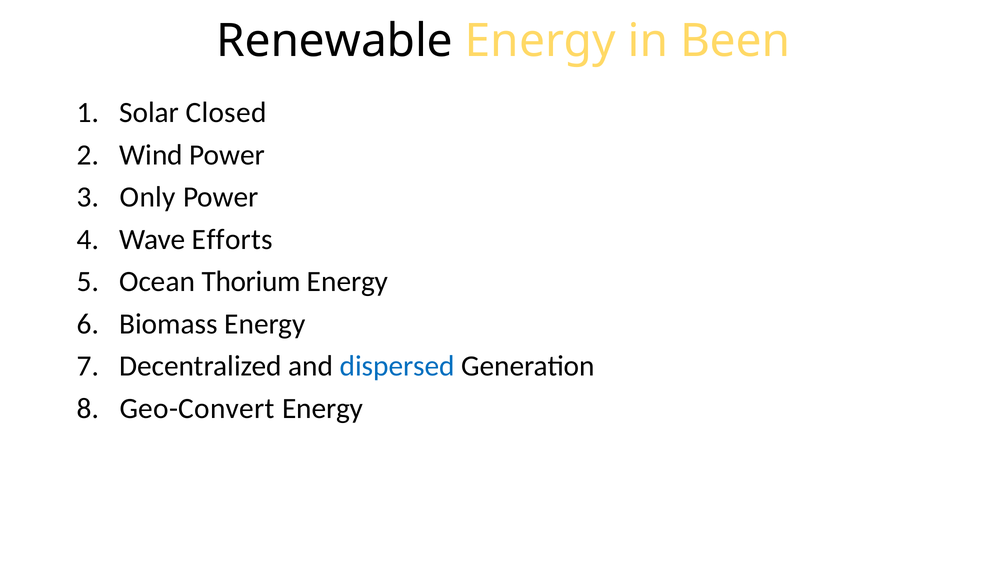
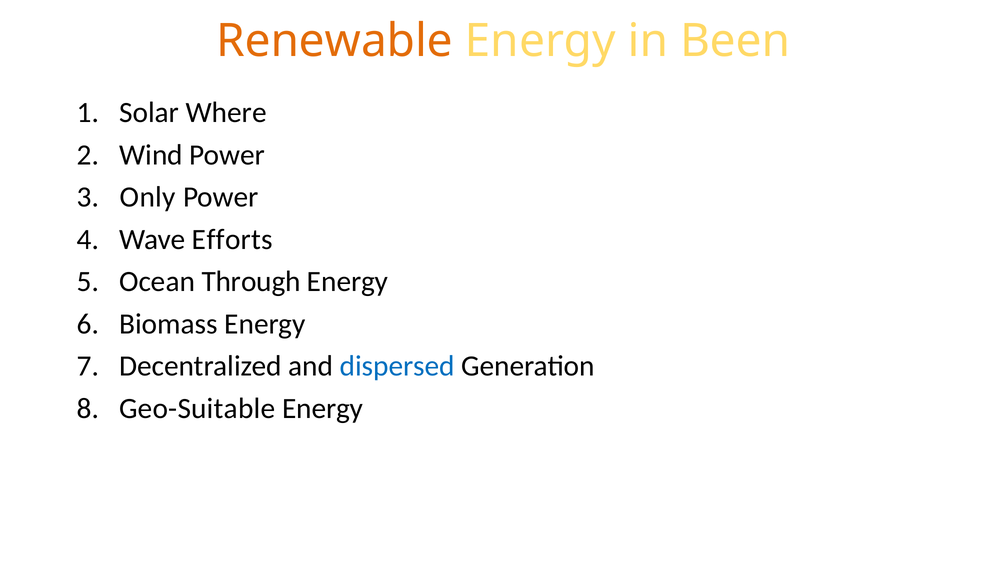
Renewable colour: black -> orange (334, 41)
Closed: Closed -> Where (226, 112)
Thorium: Thorium -> Through (251, 281)
Geo-Convert: Geo-Convert -> Geo-Suitable (197, 408)
